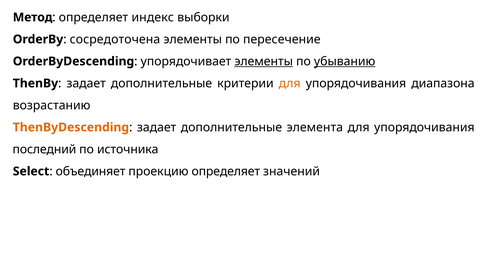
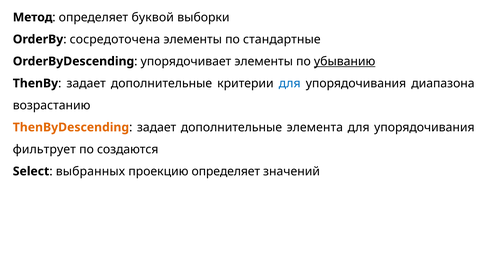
индекс: индекс -> буквой (153, 17)
пересечение: пересечение -> стандартные (282, 39)
элементы underline: present -> none (264, 61)
для colour: orange -> blue (290, 83)
последний: последний -> фильтрует (44, 149)
источника: источника -> создаются (128, 149)
объединяет: объединяет -> выбранных (90, 171)
